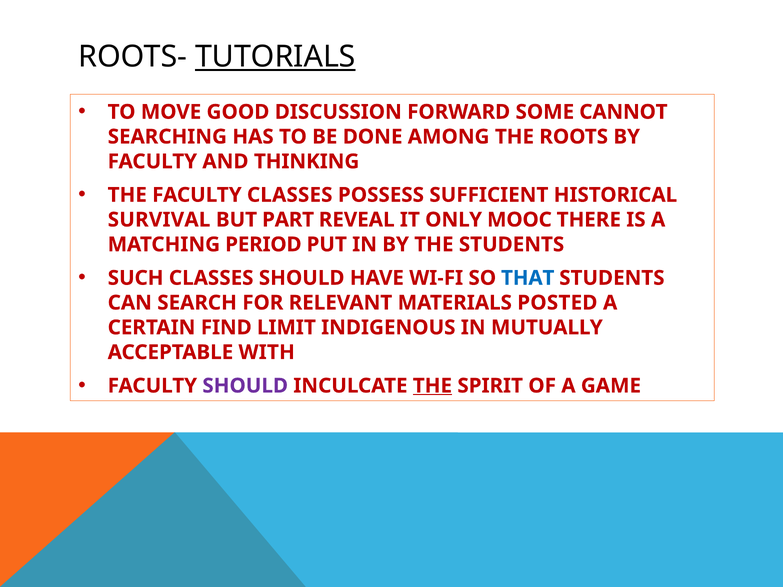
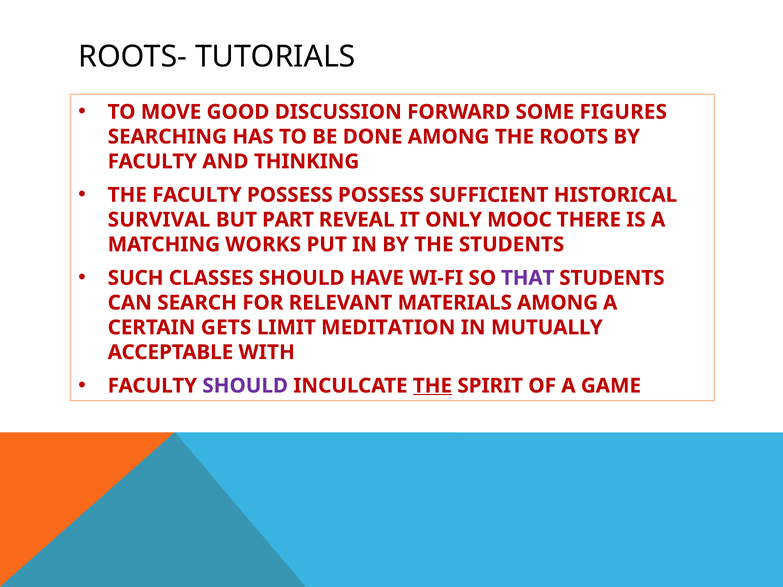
TUTORIALS underline: present -> none (275, 57)
CANNOT: CANNOT -> FIGURES (623, 112)
FACULTY CLASSES: CLASSES -> POSSESS (290, 195)
PERIOD: PERIOD -> WORKS (263, 245)
THAT colour: blue -> purple (528, 278)
MATERIALS POSTED: POSTED -> AMONG (558, 303)
FIND: FIND -> GETS (226, 328)
INDIGENOUS: INDIGENOUS -> MEDITATION (388, 328)
